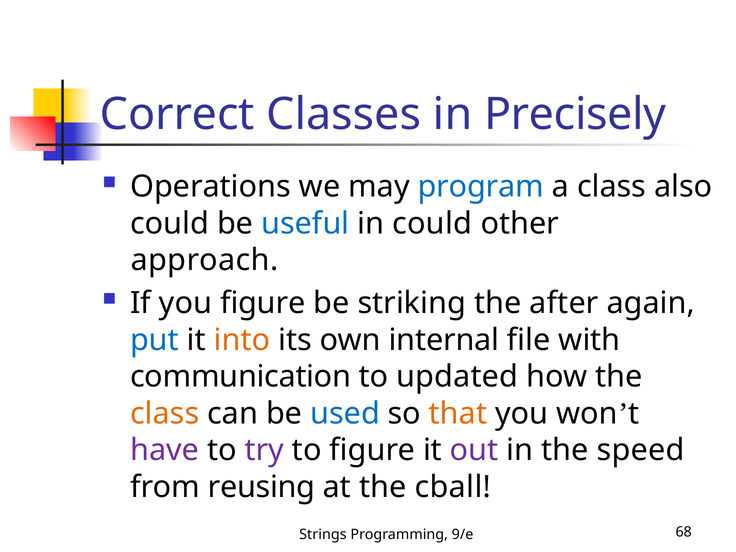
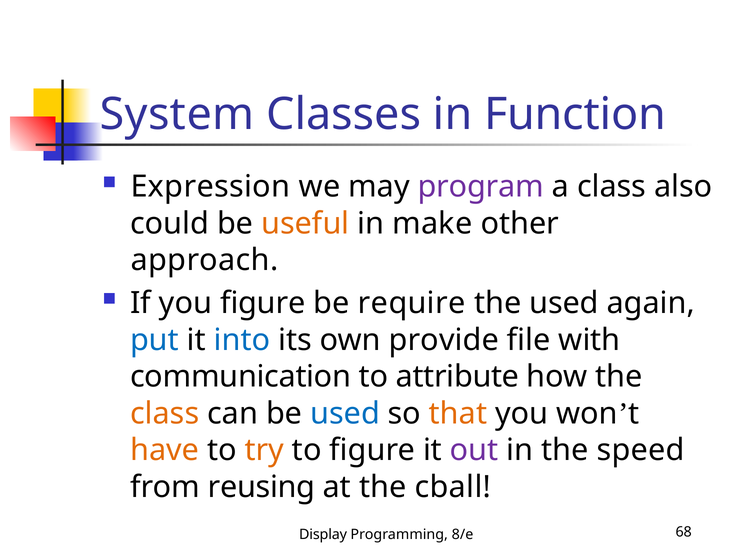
Correct: Correct -> System (177, 114)
Precisely: Precisely -> Function (575, 114)
Operations: Operations -> Expression (210, 187)
program colour: blue -> purple (481, 187)
useful colour: blue -> orange (305, 223)
in could: could -> make (432, 223)
striking: striking -> require (412, 303)
the after: after -> used (564, 303)
into colour: orange -> blue (242, 340)
internal: internal -> provide (444, 340)
updated: updated -> attribute (457, 377)
have colour: purple -> orange (165, 450)
try colour: purple -> orange (264, 450)
Strings: Strings -> Display (323, 535)
9/e: 9/e -> 8/e (463, 535)
